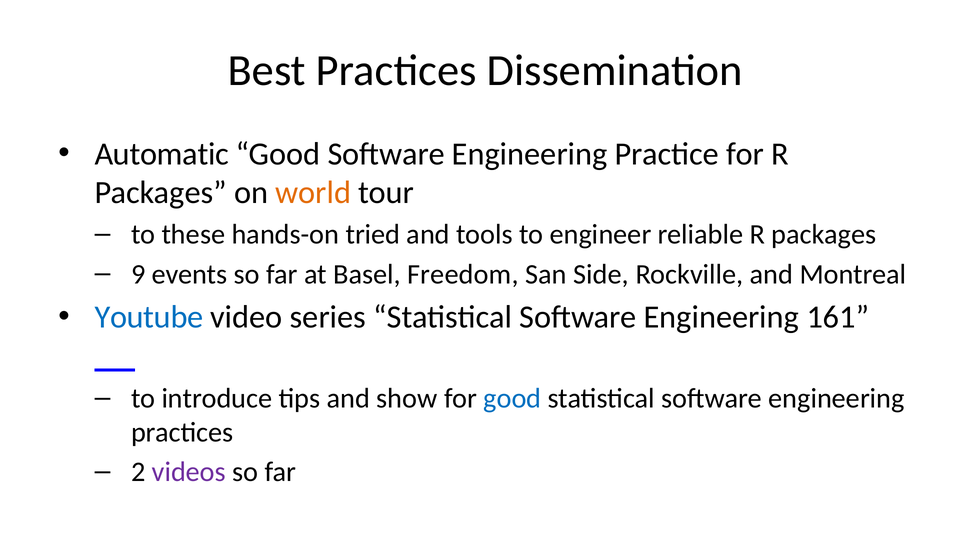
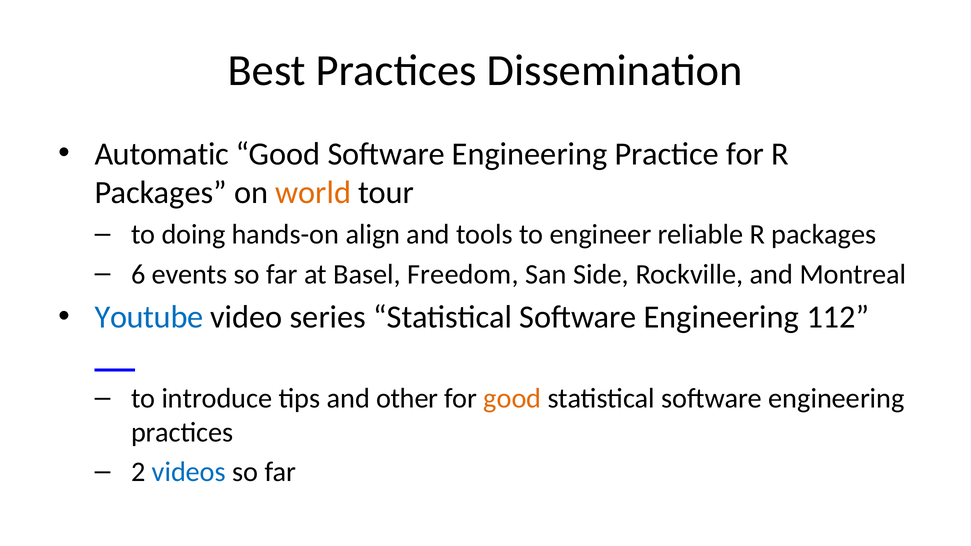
these: these -> doing (193, 235)
tried: tried -> align (373, 235)
9: 9 -> 6 (138, 274)
161: 161 -> 112 (838, 317)
show: show -> other (407, 399)
good colour: blue -> orange (512, 399)
videos colour: purple -> blue (189, 472)
